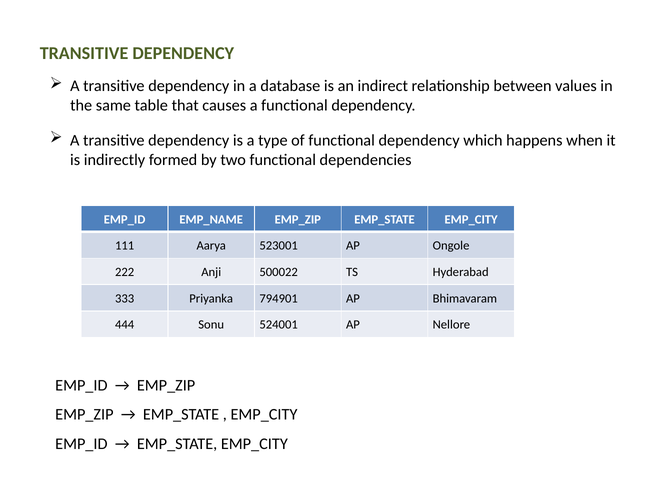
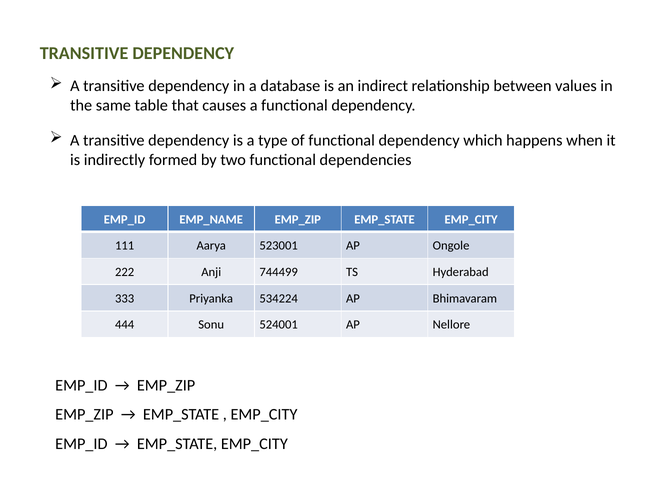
500022: 500022 -> 744499 (279, 272)
794901: 794901 -> 534224 (279, 299)
